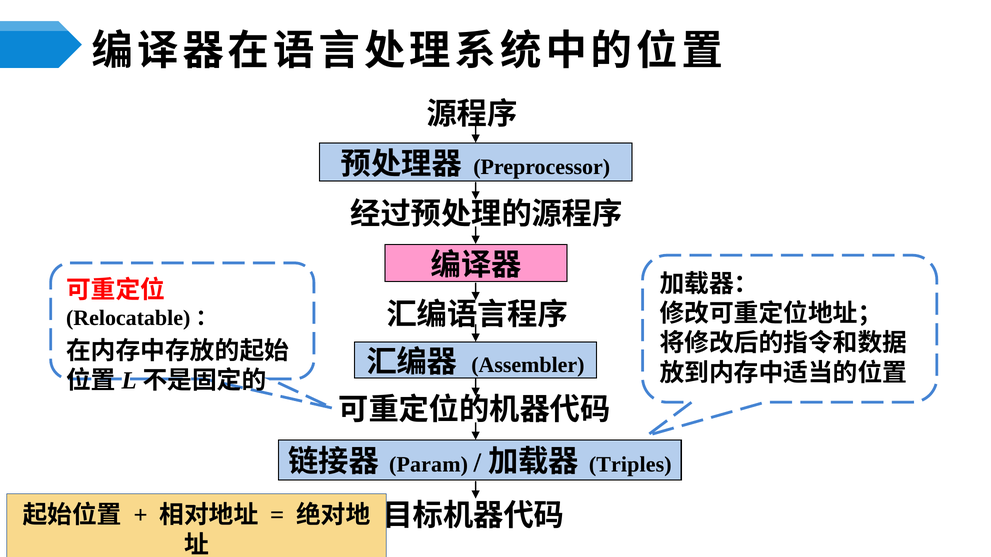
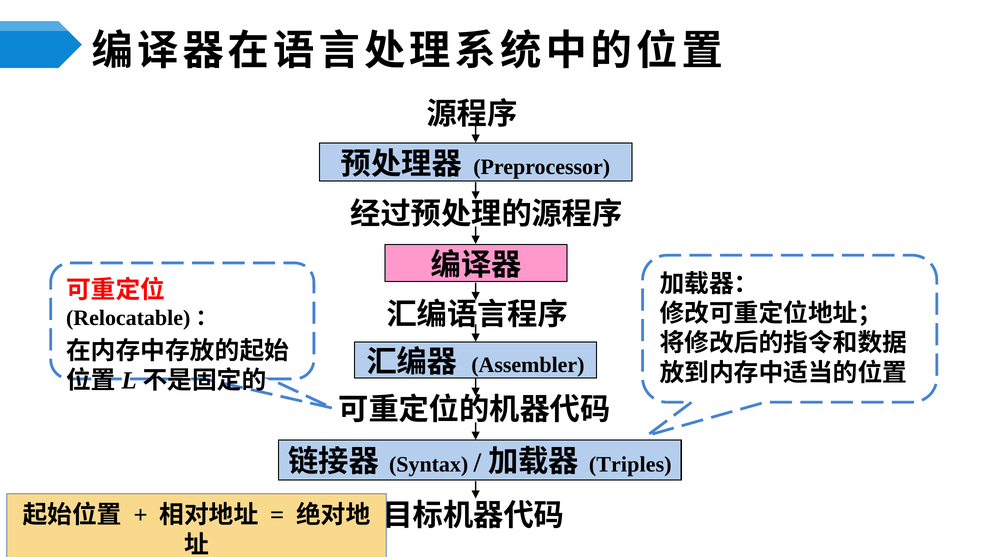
Param: Param -> Syntax (429, 465)
